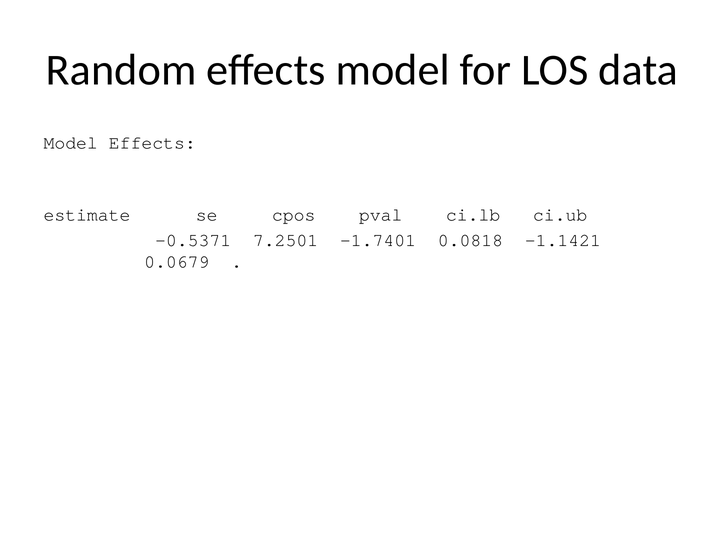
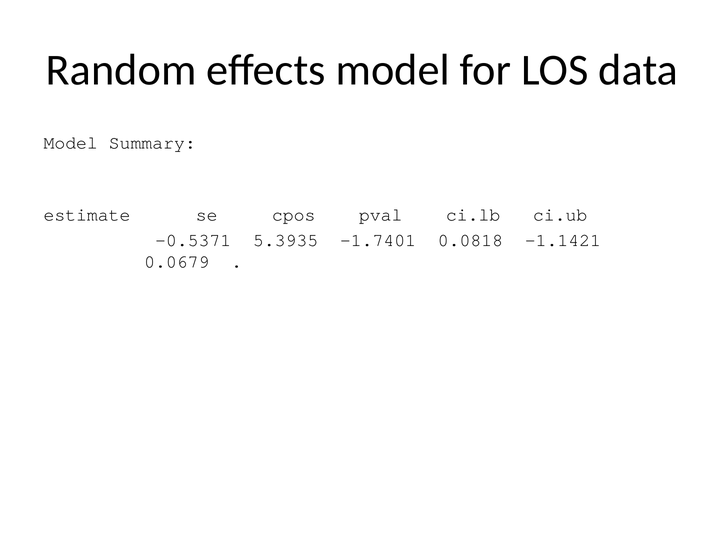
Model Effects: Effects -> Summary (152, 143)
7.2501: 7.2501 -> 5.3935 (286, 240)
